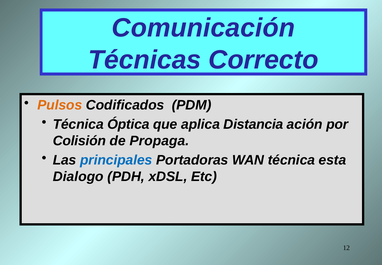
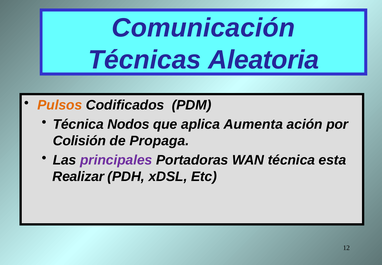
Correcto: Correcto -> Aleatoria (264, 60)
Óptica: Óptica -> Nodos (128, 124)
Distancia: Distancia -> Aumenta (253, 124)
principales colour: blue -> purple (116, 160)
Dialogo: Dialogo -> Realizar (78, 176)
